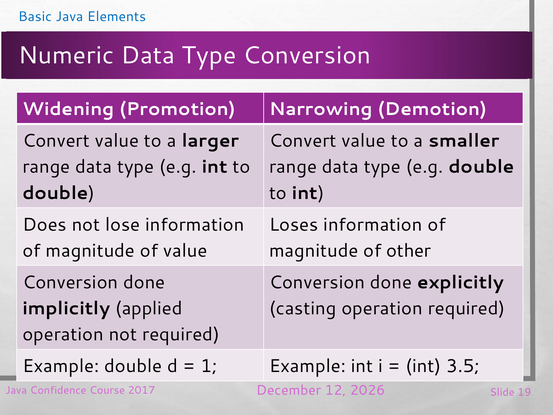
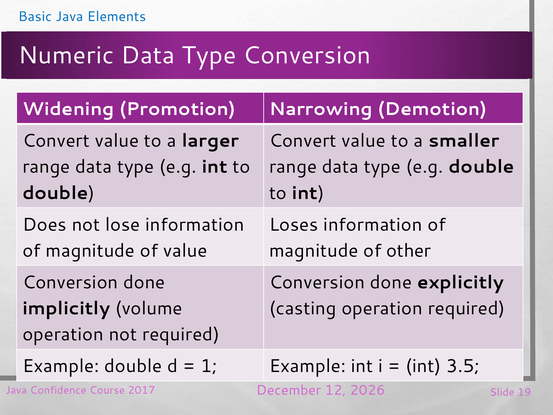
applied: applied -> volume (149, 308)
